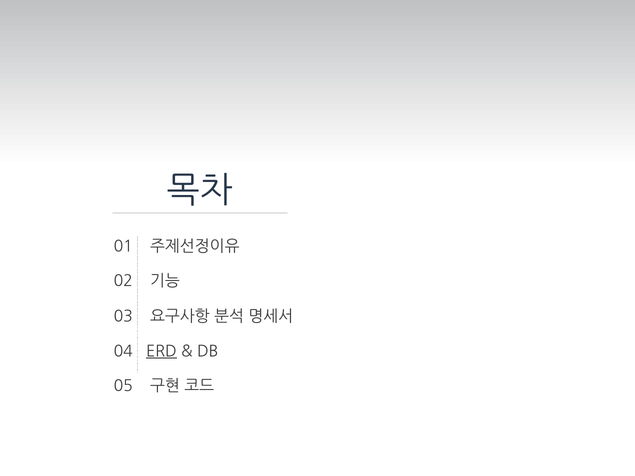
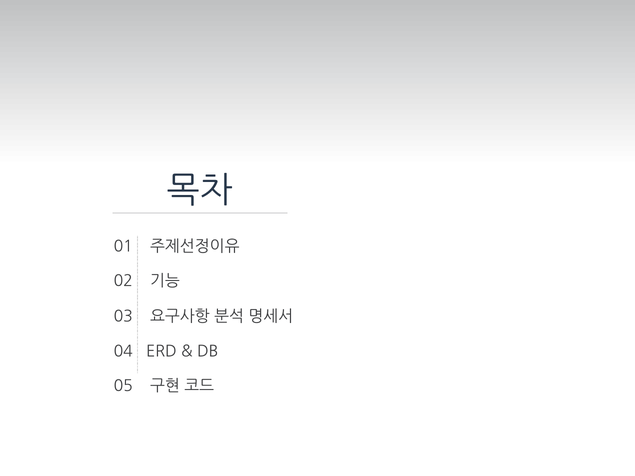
ERD underline: present -> none (161, 352)
